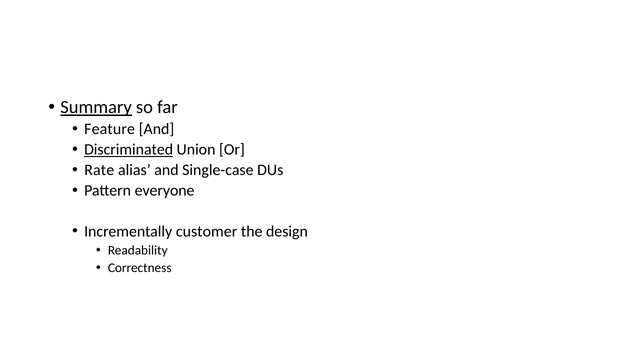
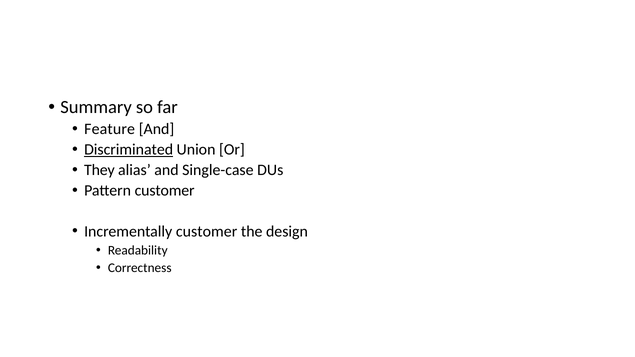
Summary underline: present -> none (96, 107)
Rate: Rate -> They (99, 170)
Pattern everyone: everyone -> customer (165, 191)
